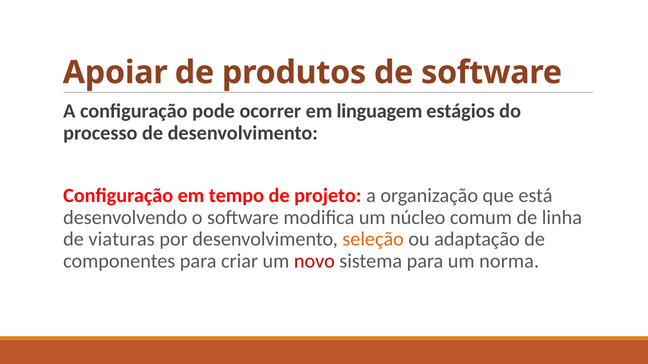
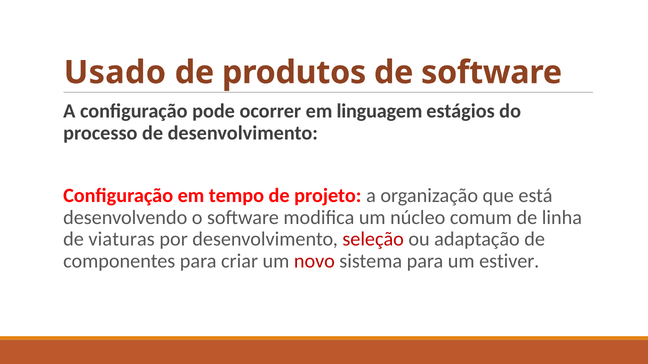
Apoiar: Apoiar -> Usado (115, 73)
seleção colour: orange -> red (373, 240)
norma: norma -> estiver (509, 261)
